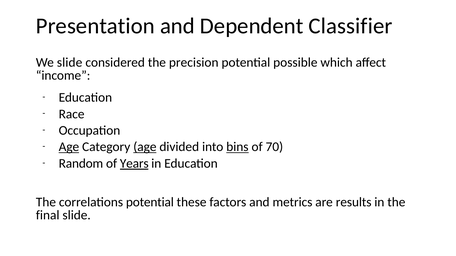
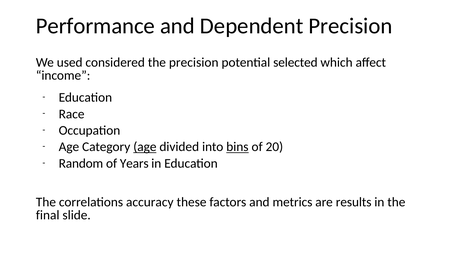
Presentation: Presentation -> Performance (95, 26)
Dependent Classifier: Classifier -> Precision (351, 26)
We slide: slide -> used (70, 63)
possible: possible -> selected (295, 63)
Age underline: present -> none (69, 147)
70: 70 -> 20 (274, 147)
Years underline: present -> none (134, 164)
correlations potential: potential -> accuracy (150, 202)
